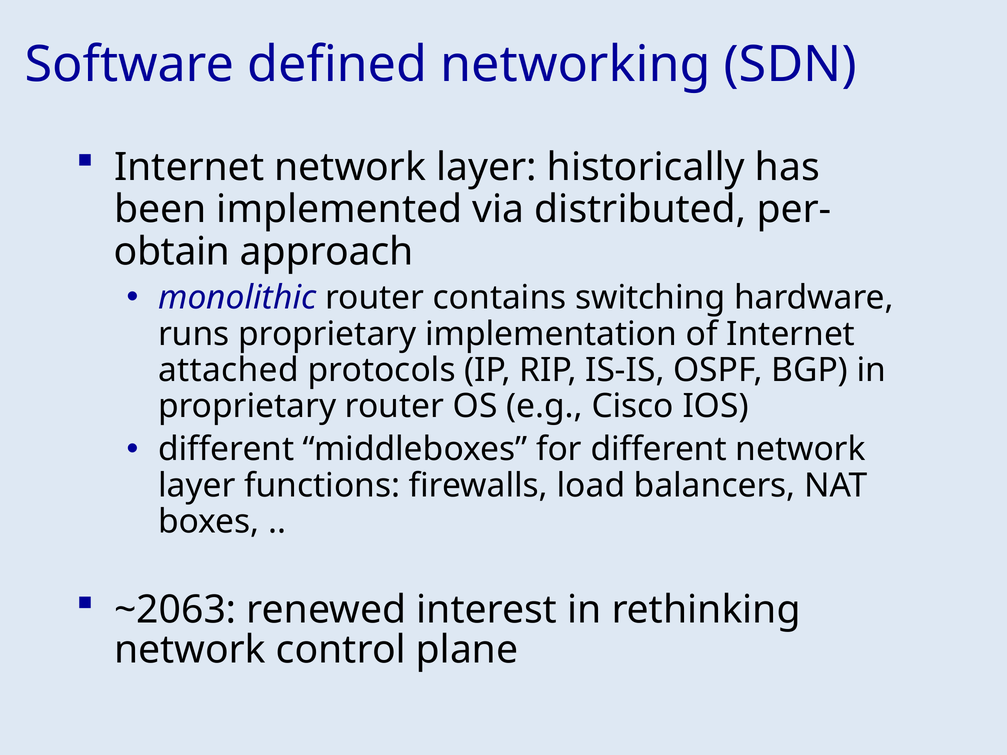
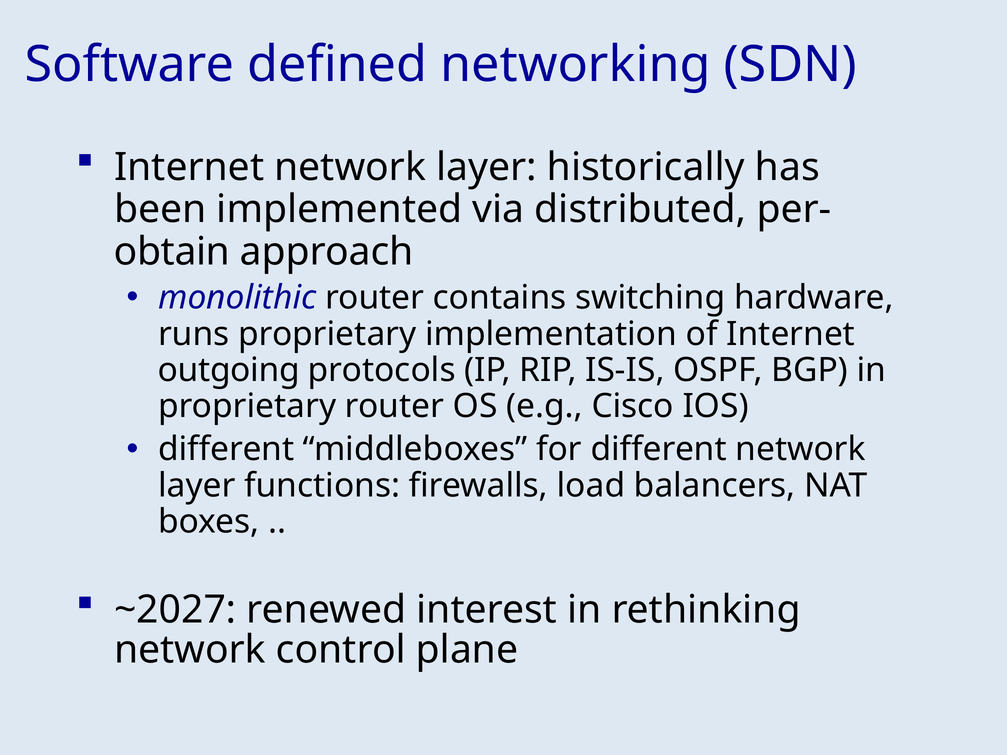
attached: attached -> outgoing (229, 370)
~2063: ~2063 -> ~2027 (175, 610)
